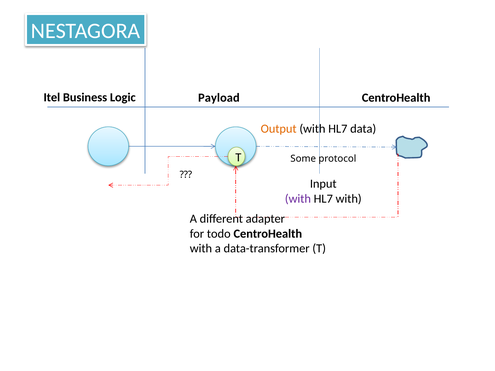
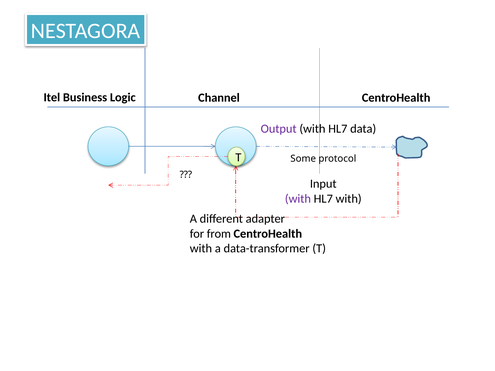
Payload: Payload -> Channel (219, 98)
Output colour: orange -> purple (279, 129)
todo: todo -> from (219, 234)
